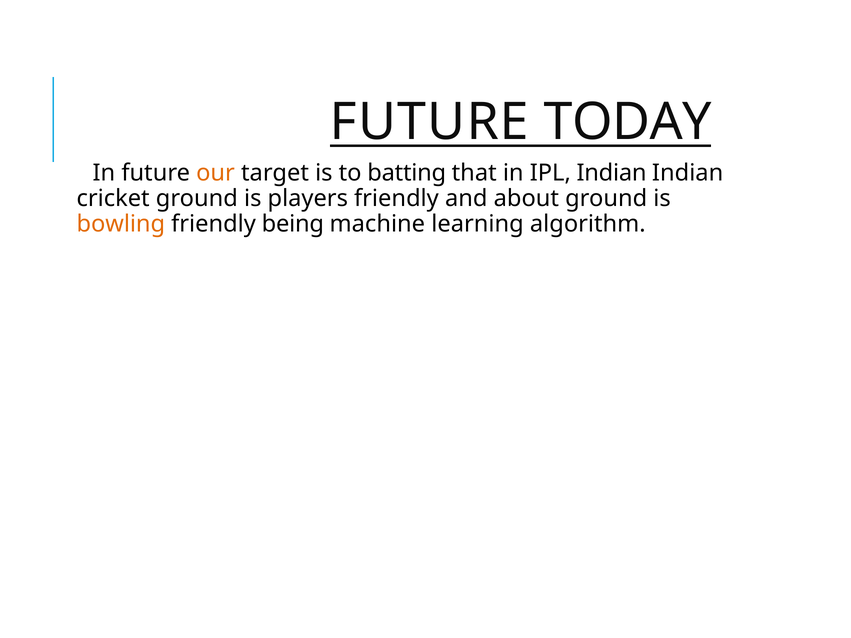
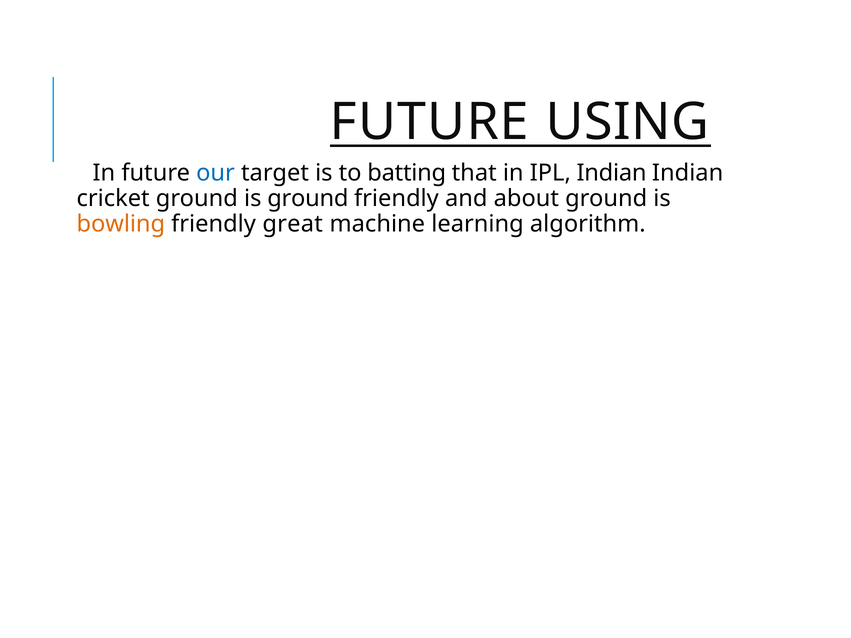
TODAY: TODAY -> USING (627, 122)
our colour: orange -> blue (216, 173)
is players: players -> ground (308, 198)
being: being -> great (293, 224)
